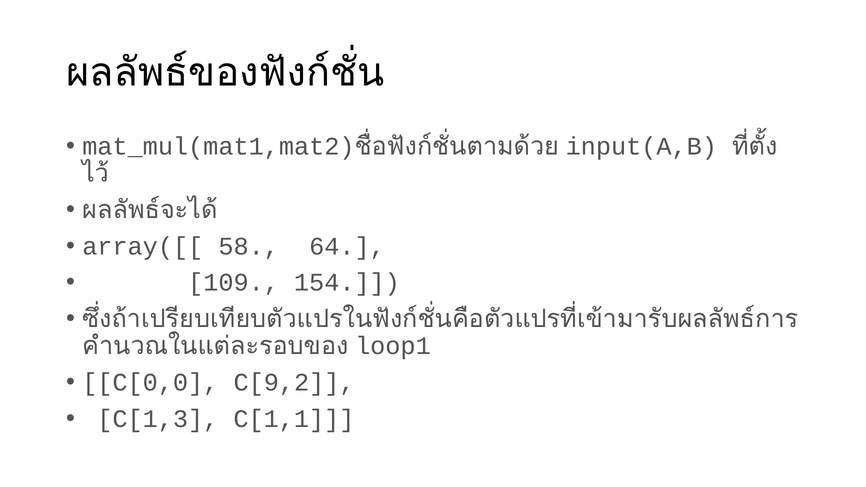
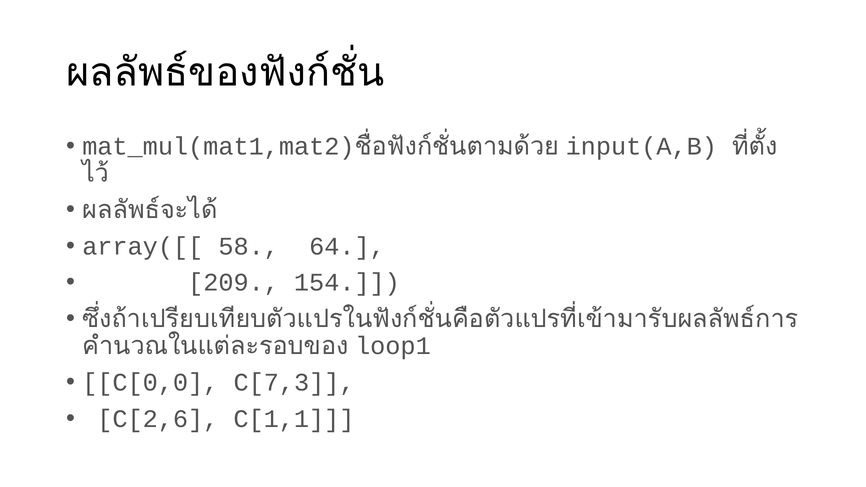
109: 109 -> 209 (234, 283)
C[9,2: C[9,2 -> C[7,3 (294, 383)
C[1,3: C[1,3 -> C[2,6 (158, 419)
